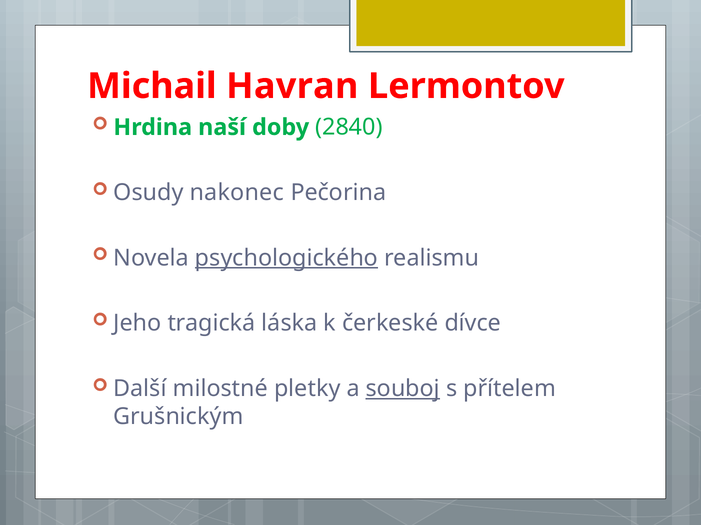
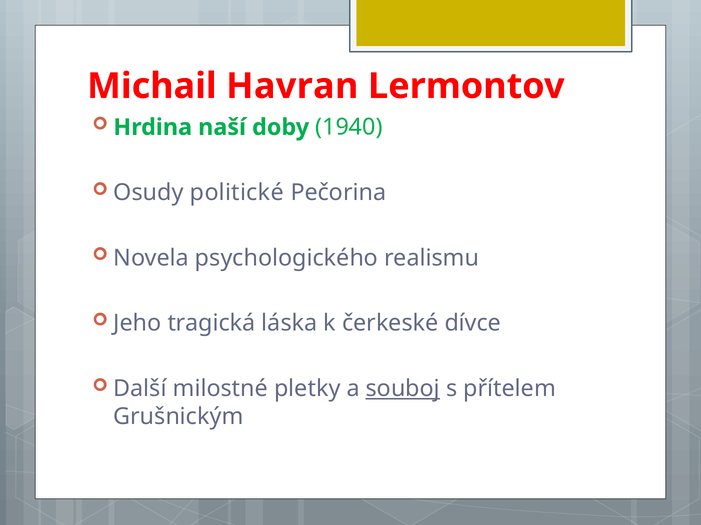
2840: 2840 -> 1940 (349, 127)
nakonec: nakonec -> politické (237, 193)
psychologického underline: present -> none (287, 258)
